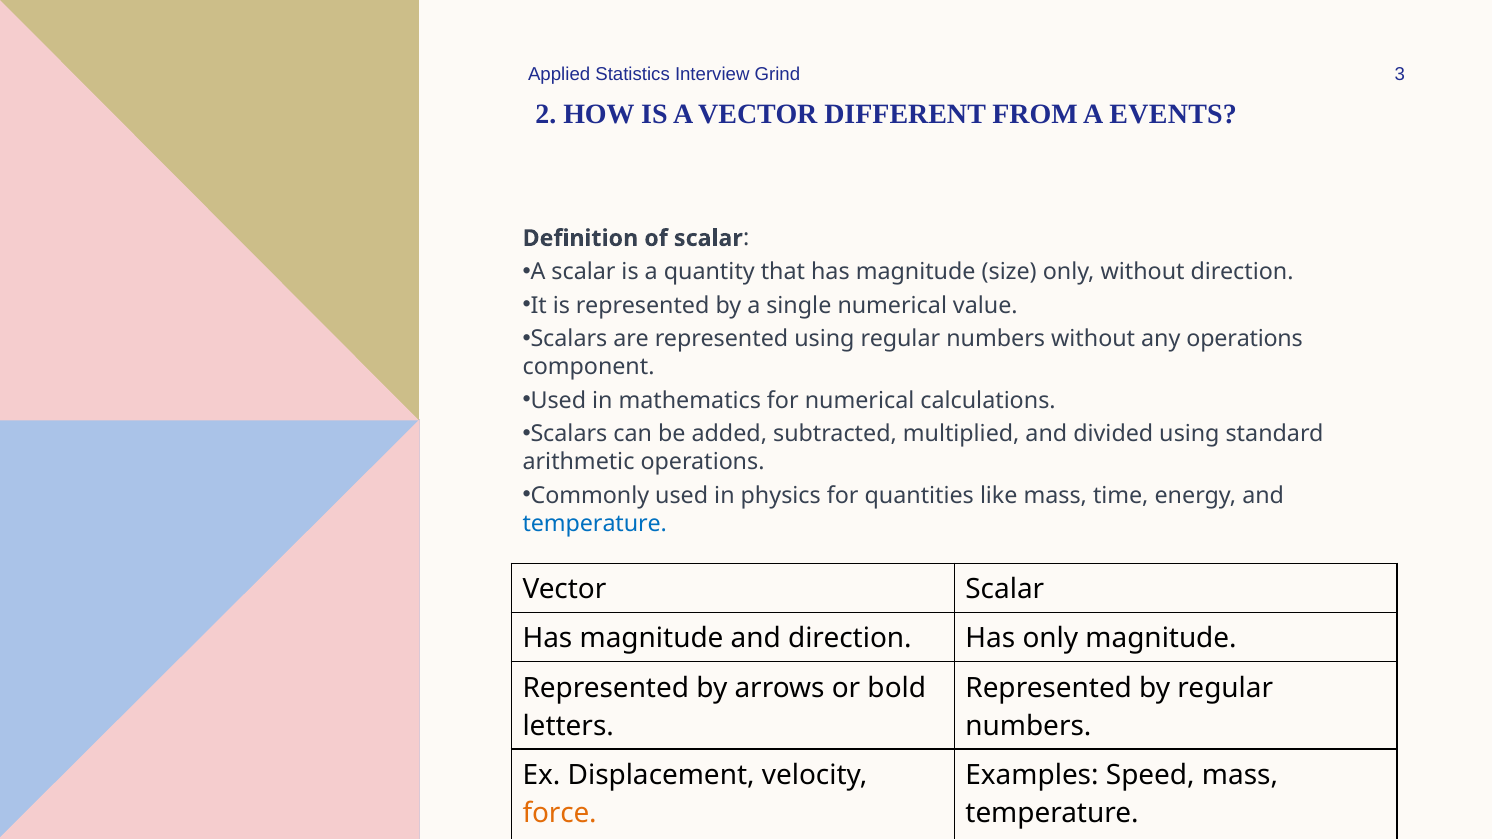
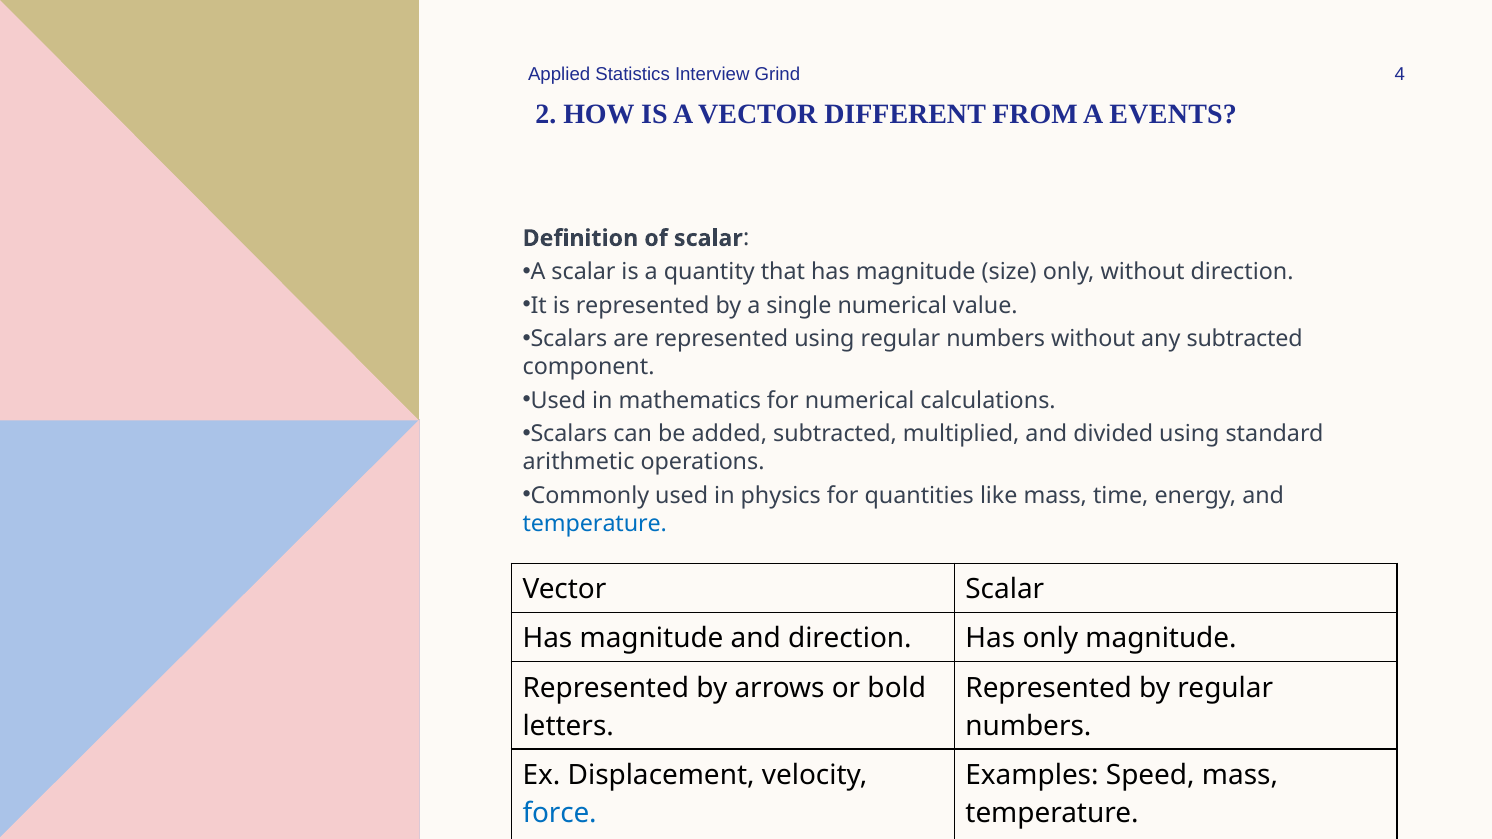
3: 3 -> 4 (1400, 74)
any operations: operations -> subtracted (1245, 339)
force colour: orange -> blue (560, 814)
